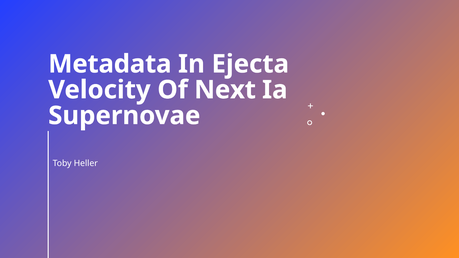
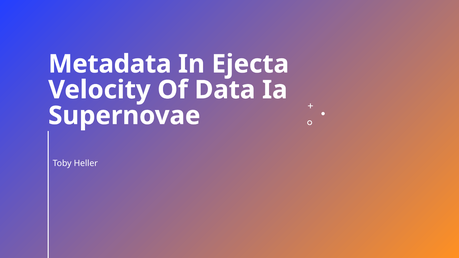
Next: Next -> Data (225, 90)
